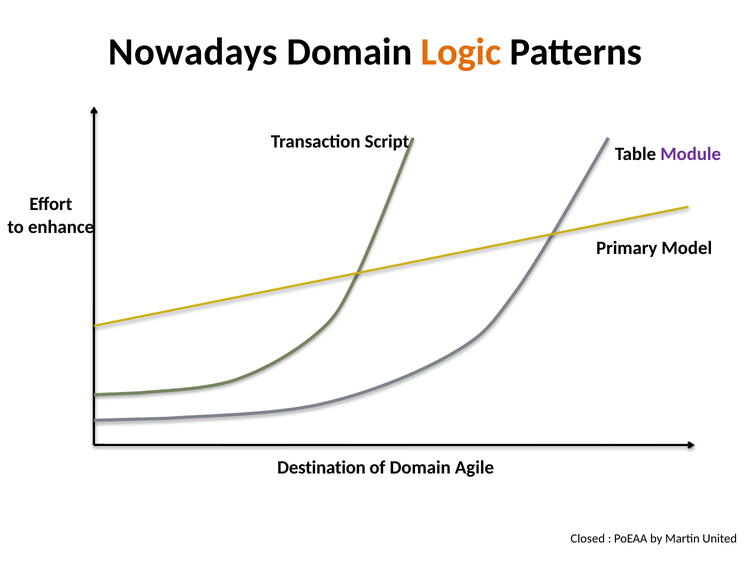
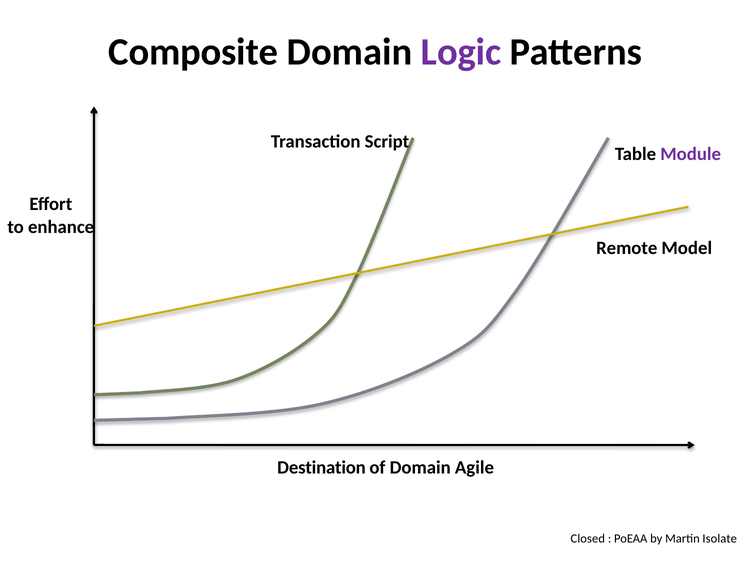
Nowadays: Nowadays -> Composite (193, 52)
Logic colour: orange -> purple (461, 52)
Primary: Primary -> Remote (627, 248)
United: United -> Isolate (720, 538)
